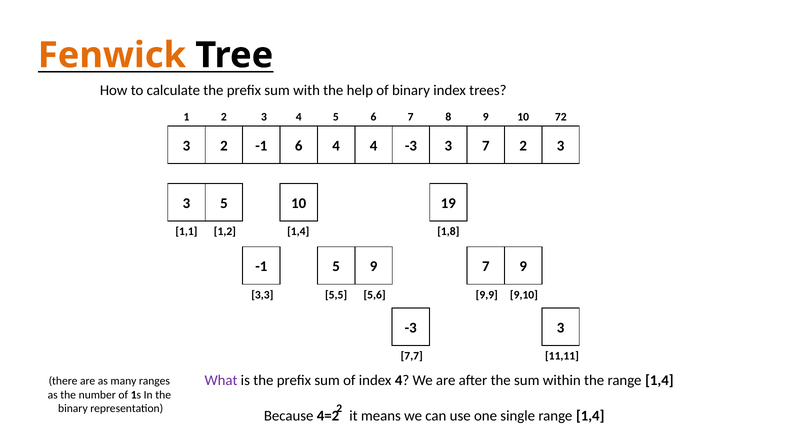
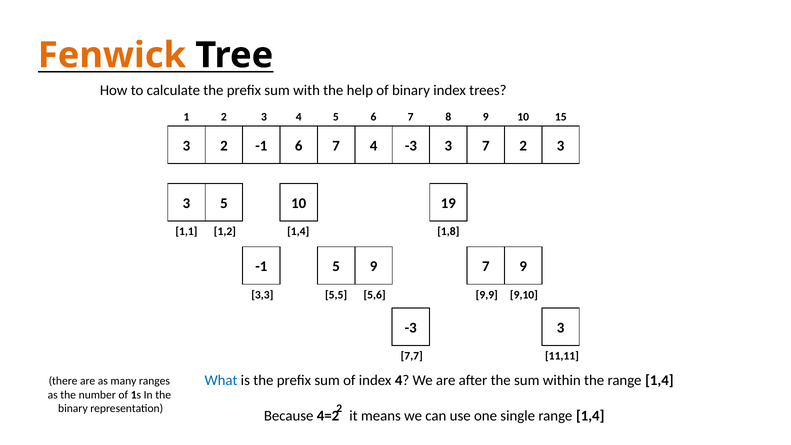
72: 72 -> 15 (561, 117)
-1 6 4: 4 -> 7 (336, 146)
What colour: purple -> blue (221, 380)
